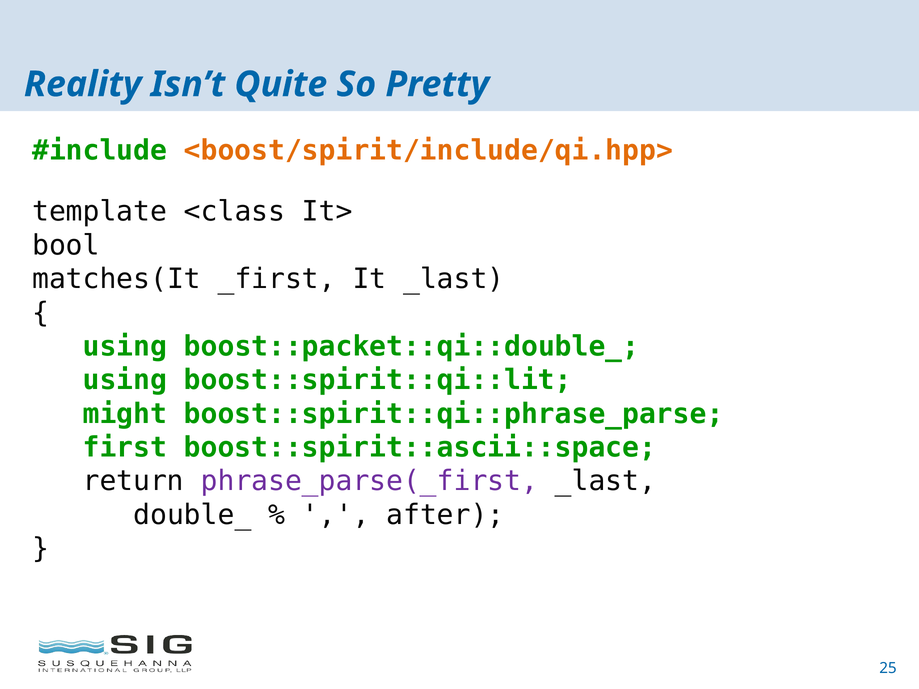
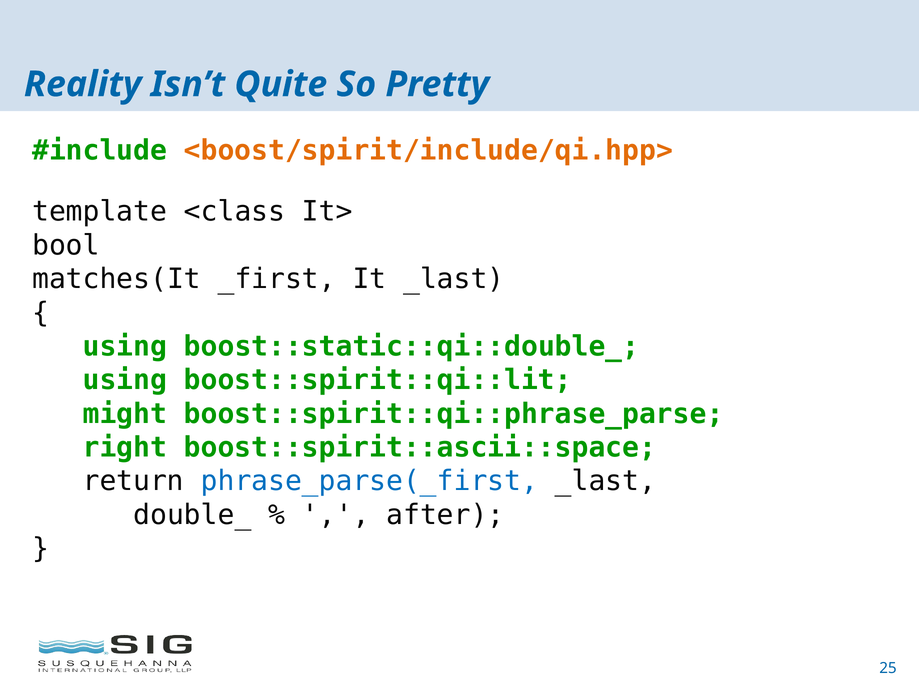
boost::packet::qi::double_: boost::packet::qi::double_ -> boost::static::qi::double_ (412, 347)
first: first -> right (125, 448)
phrase_parse(_first colour: purple -> blue (369, 481)
